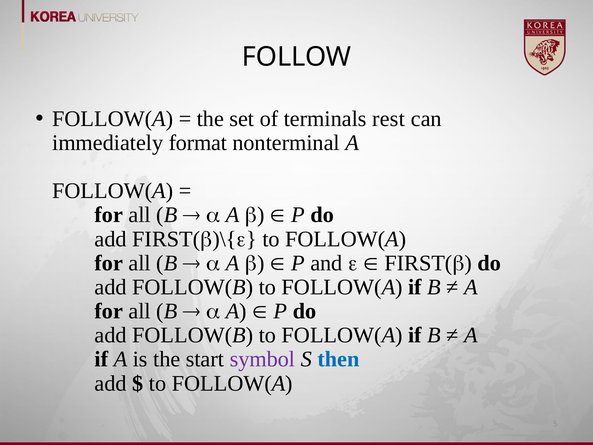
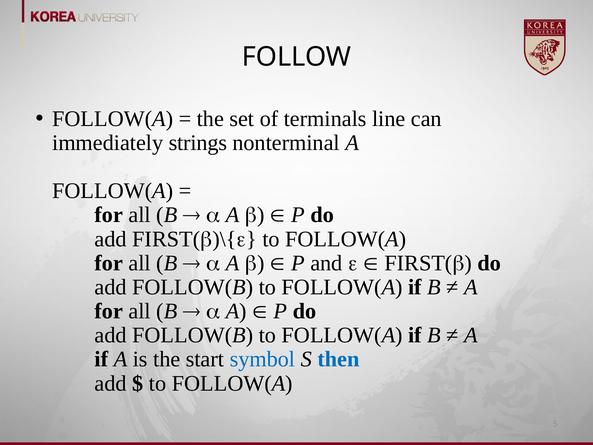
rest: rest -> line (389, 119)
format: format -> strings (198, 143)
symbol colour: purple -> blue (262, 359)
